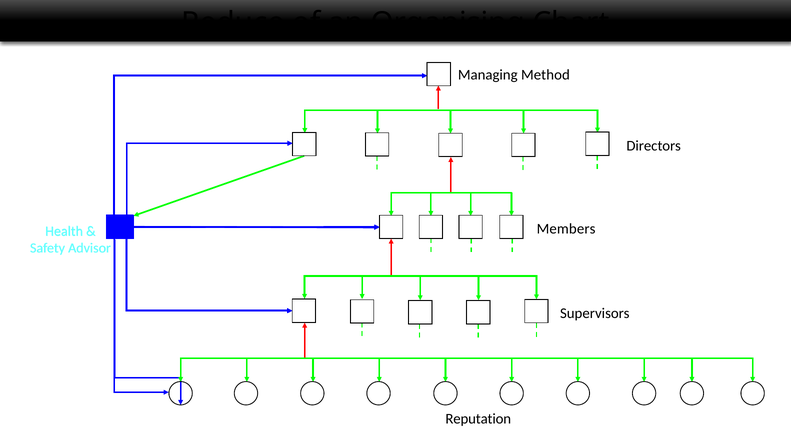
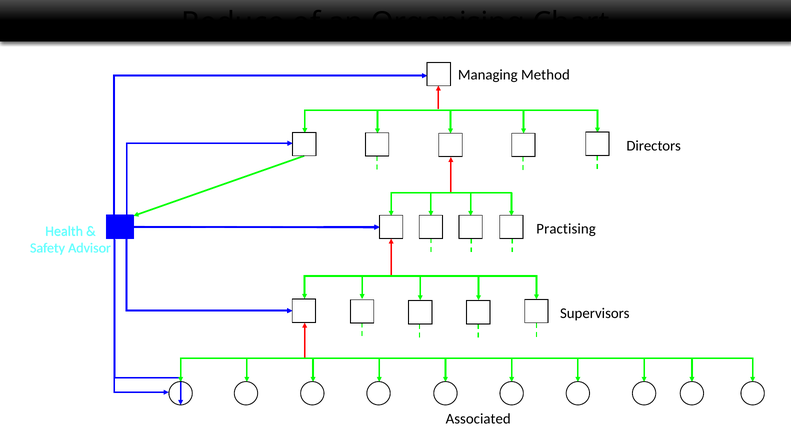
Members: Members -> Practising (566, 229)
Reputation: Reputation -> Associated (478, 419)
